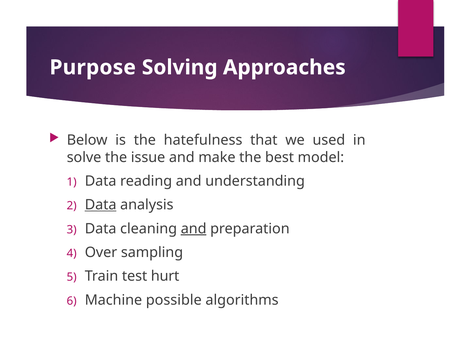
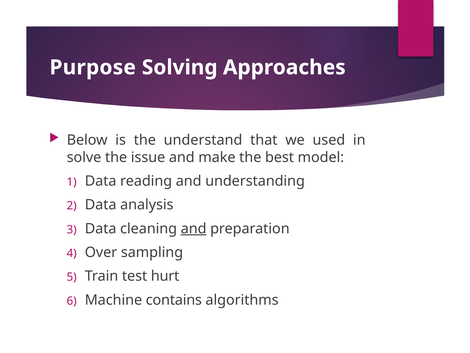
hatefulness: hatefulness -> understand (203, 140)
Data underline: present -> none (101, 205)
possible: possible -> contains (174, 300)
